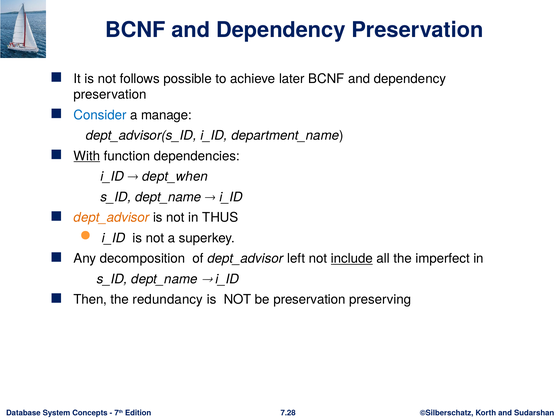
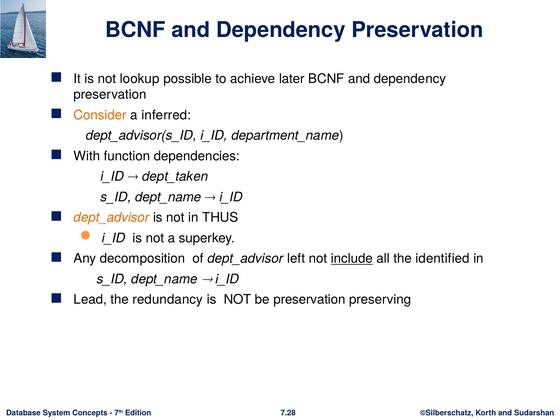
follows: follows -> lookup (140, 79)
Consider colour: blue -> orange (100, 115)
manage: manage -> inferred (166, 115)
With underline: present -> none (87, 156)
dept_when: dept_when -> dept_taken (175, 177)
imperfect: imperfect -> identified (443, 259)
Then: Then -> Lead (90, 300)
